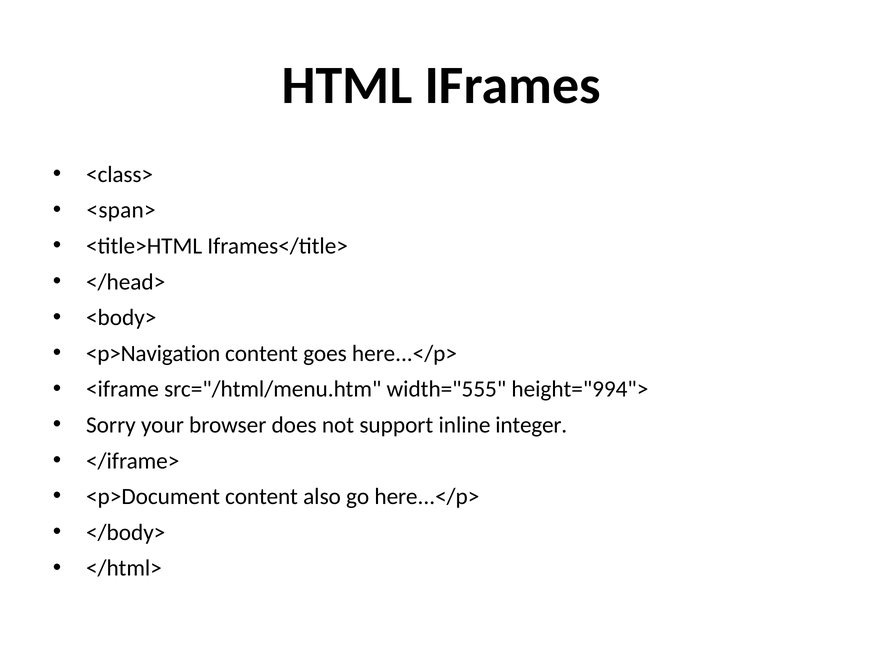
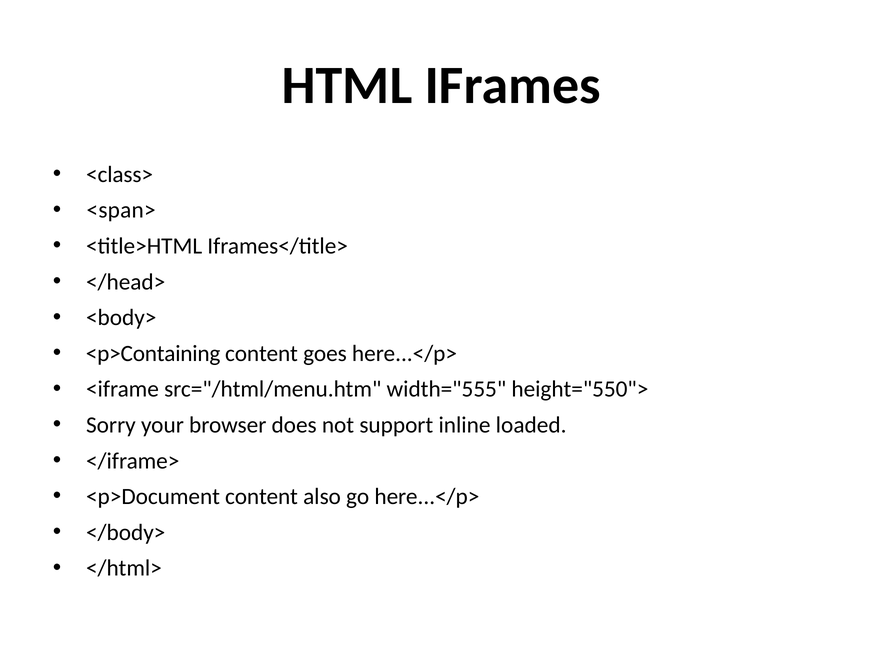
<p>Navigation: <p>Navigation -> <p>Containing (153, 354)
height="994">: height="994"> -> height="550"> (580, 389)
integer: integer -> loaded (531, 425)
